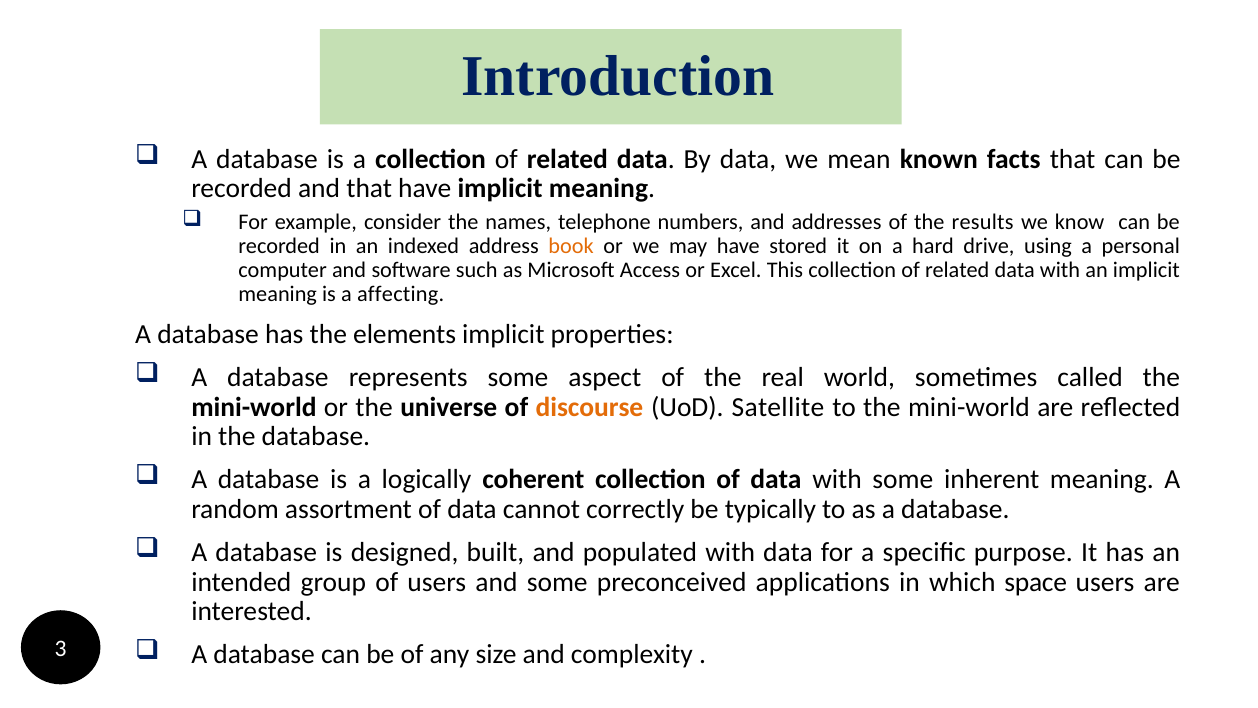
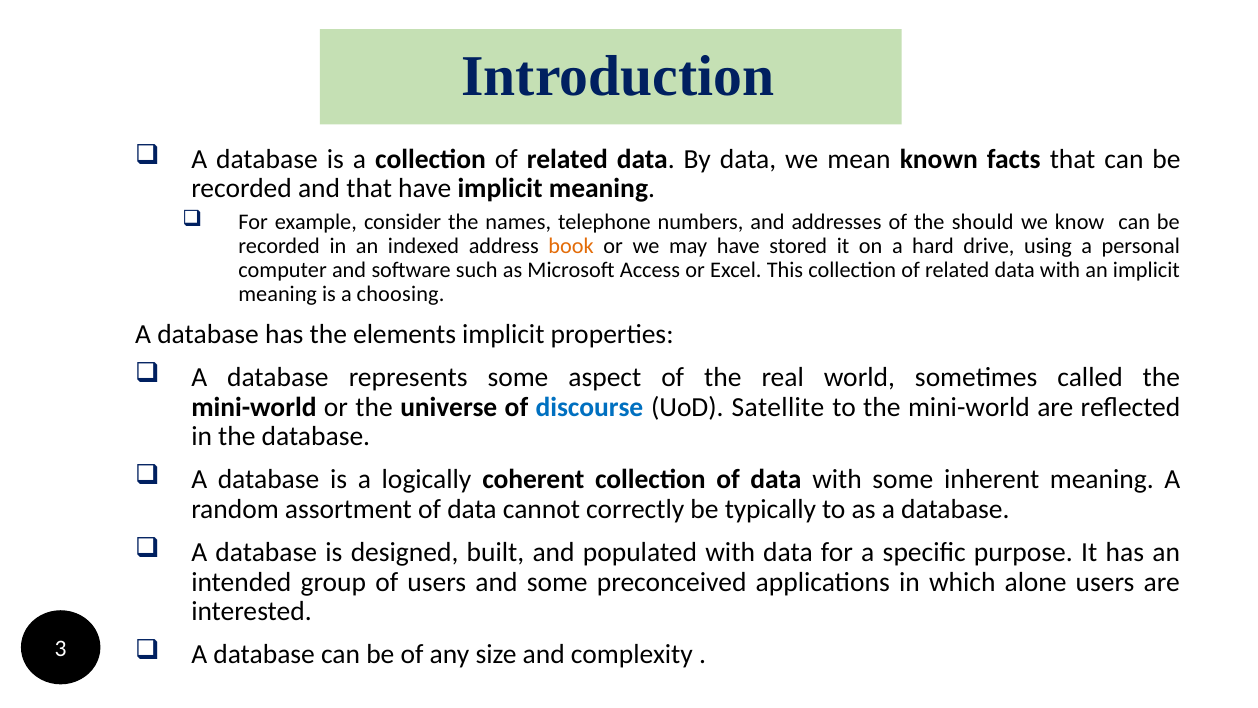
results: results -> should (983, 222)
affecting: affecting -> choosing (401, 294)
discourse colour: orange -> blue (589, 407)
space: space -> alone (1036, 582)
